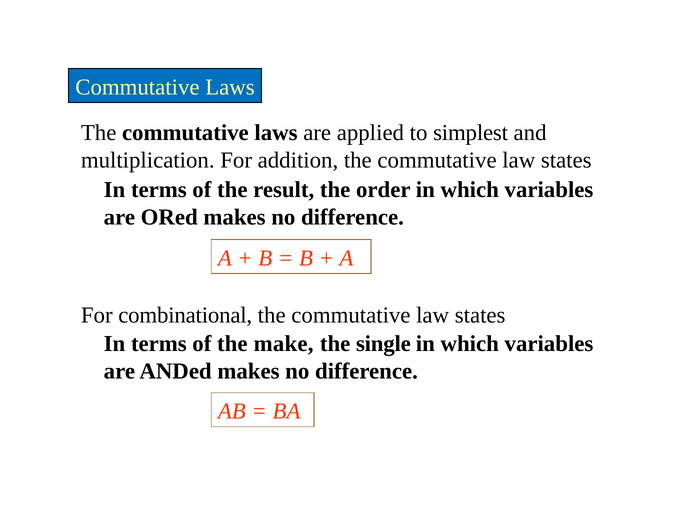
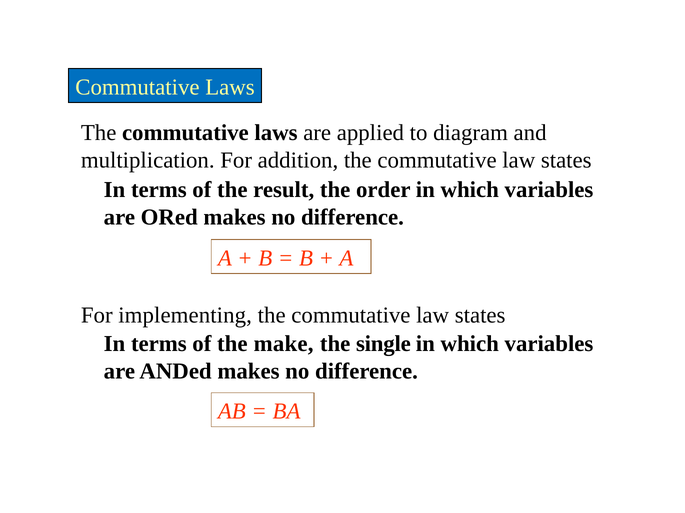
simplest: simplest -> diagram (471, 133)
combinational: combinational -> implementing (185, 316)
